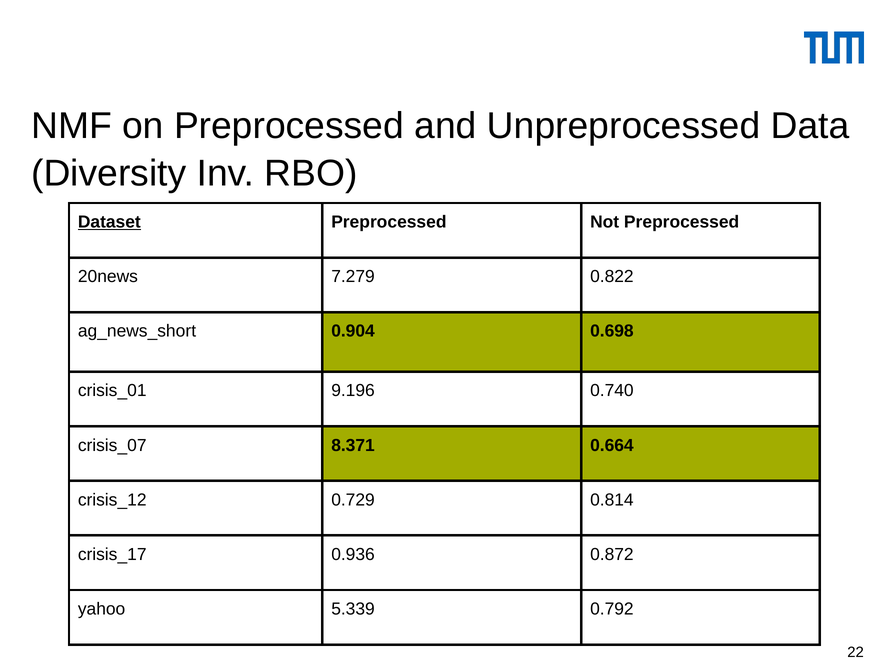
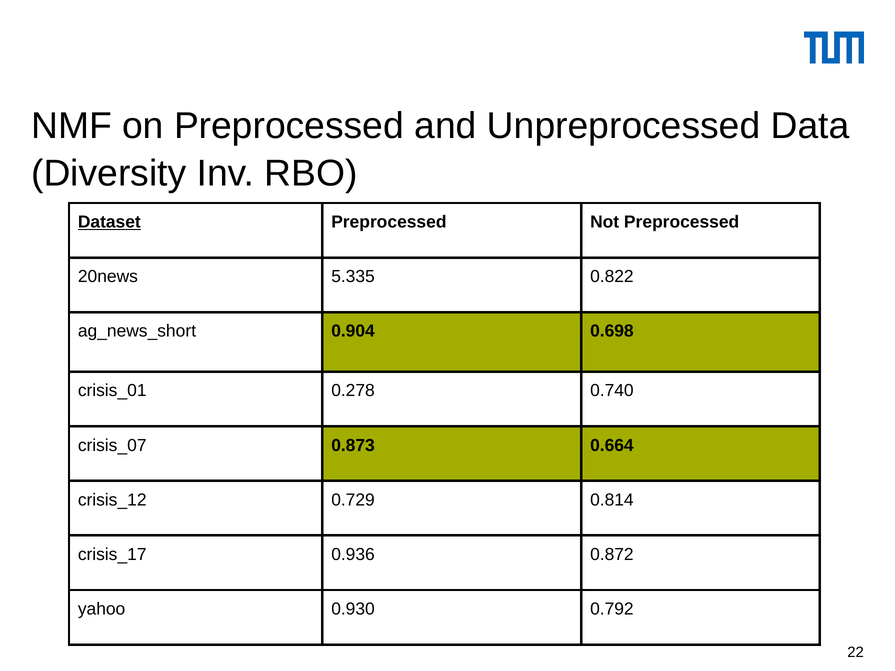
7.279: 7.279 -> 5.335 (353, 277)
9.196: 9.196 -> 0.278 (353, 391)
8.371: 8.371 -> 0.873 (353, 445)
5.339: 5.339 -> 0.930 (353, 609)
